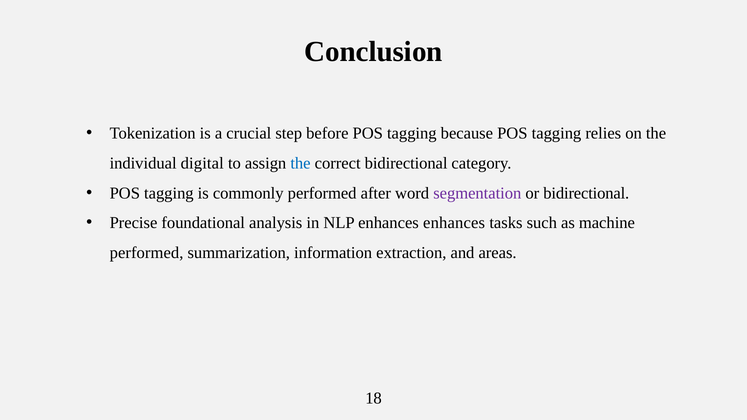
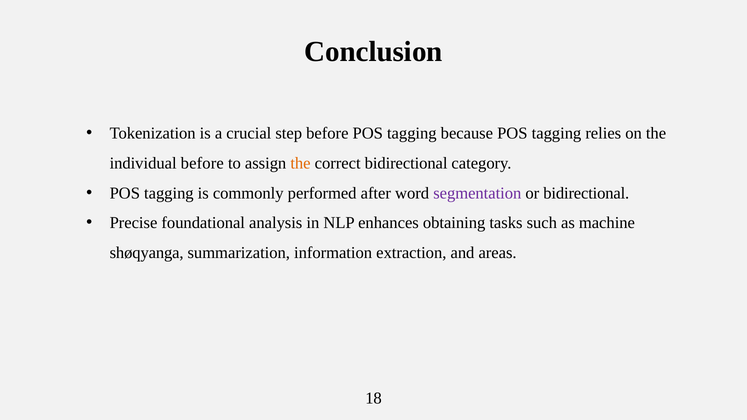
individual digital: digital -> before (202, 163)
the colour: blue -> orange (300, 163)
enhances enhances: enhances -> obtaining (454, 223)
performed: performed -> shøqyanga (147, 253)
